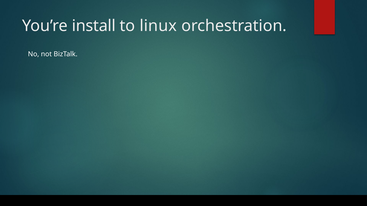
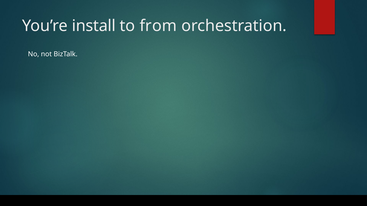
linux: linux -> from (158, 26)
